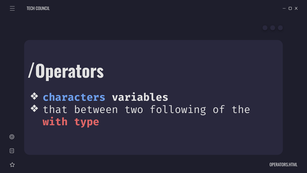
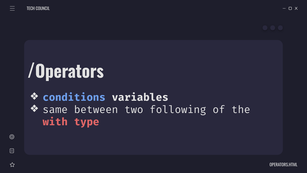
characters: characters -> conditions (74, 97)
that: that -> same (55, 110)
